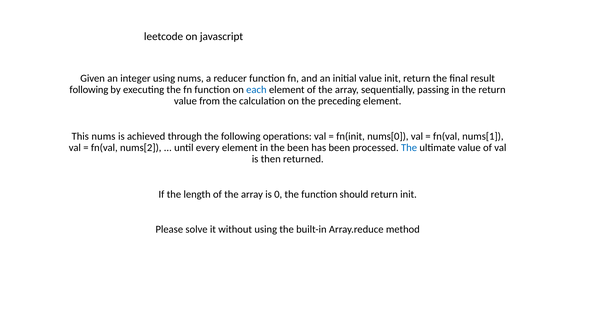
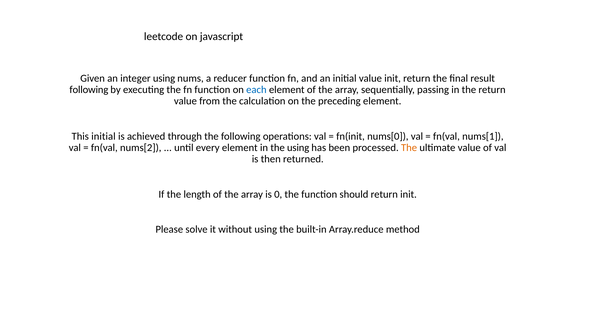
This nums: nums -> initial (103, 136)
the been: been -> using (298, 148)
The colour: blue -> orange (409, 148)
